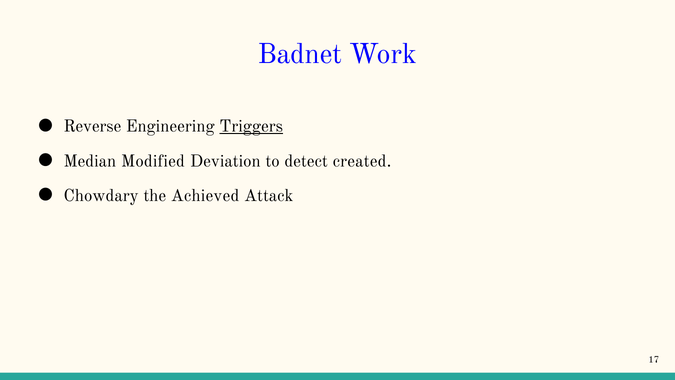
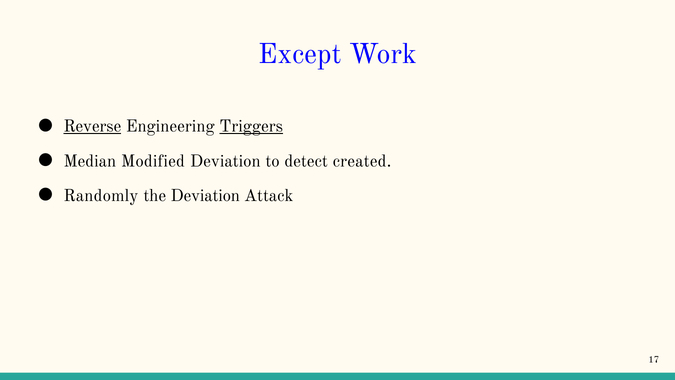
Badnet: Badnet -> Except (300, 54)
Reverse underline: none -> present (92, 126)
Chowdary: Chowdary -> Randomly (101, 195)
the Achieved: Achieved -> Deviation (205, 195)
